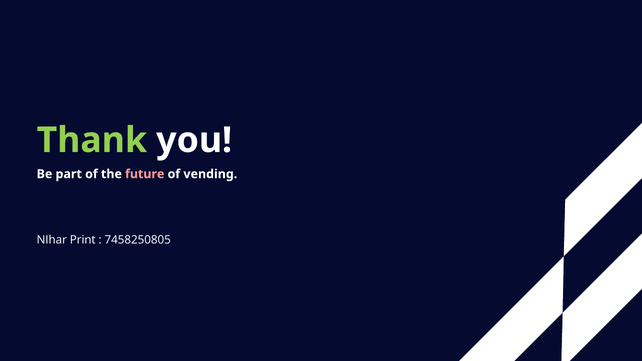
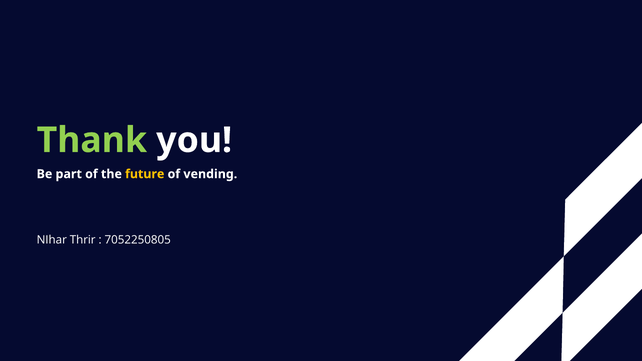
future colour: pink -> yellow (145, 174)
Print: Print -> Thrir (83, 240)
7458250805: 7458250805 -> 7052250805 (138, 240)
